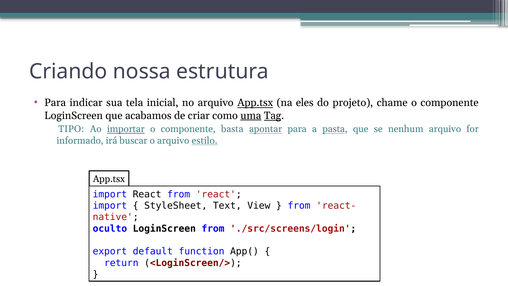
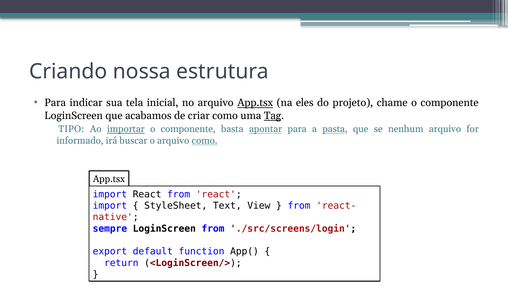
uma underline: present -> none (251, 115)
arquivo estilo: estilo -> como (205, 140)
oculto: oculto -> sempre (110, 228)
